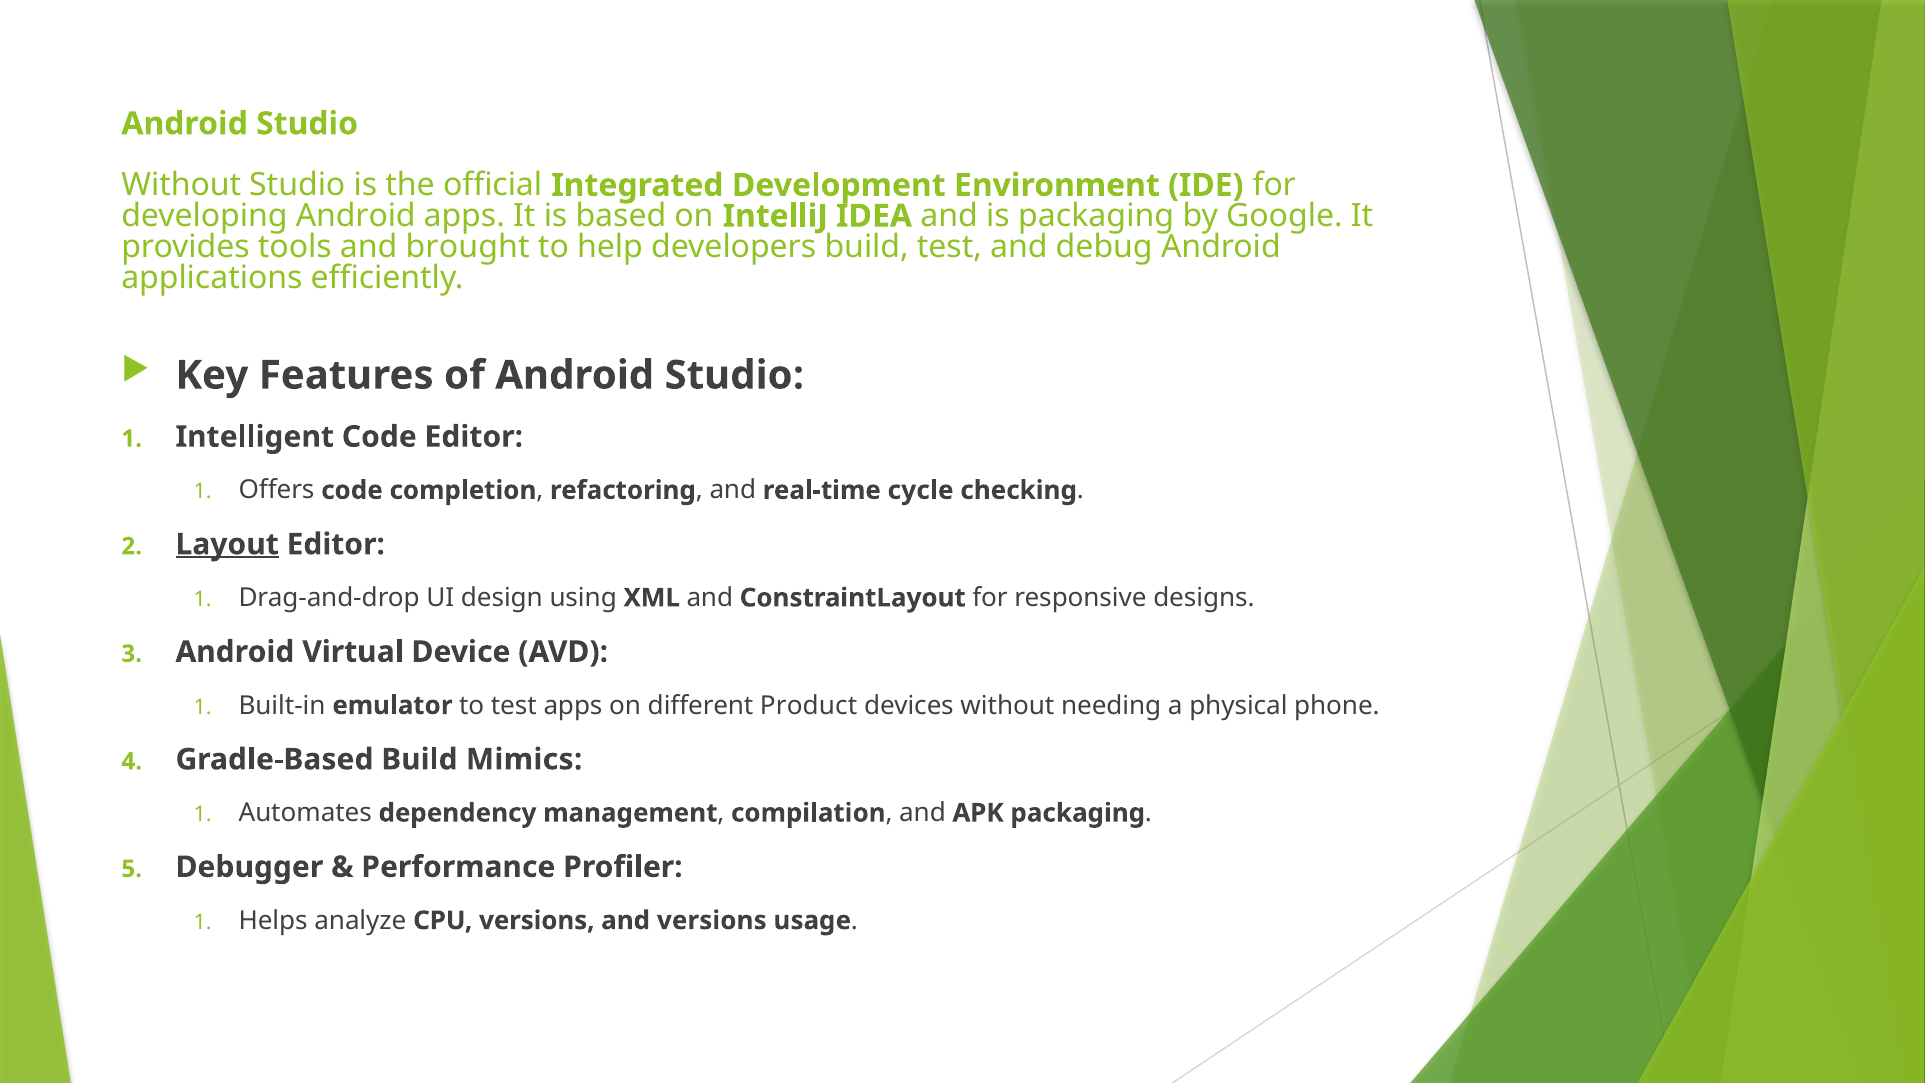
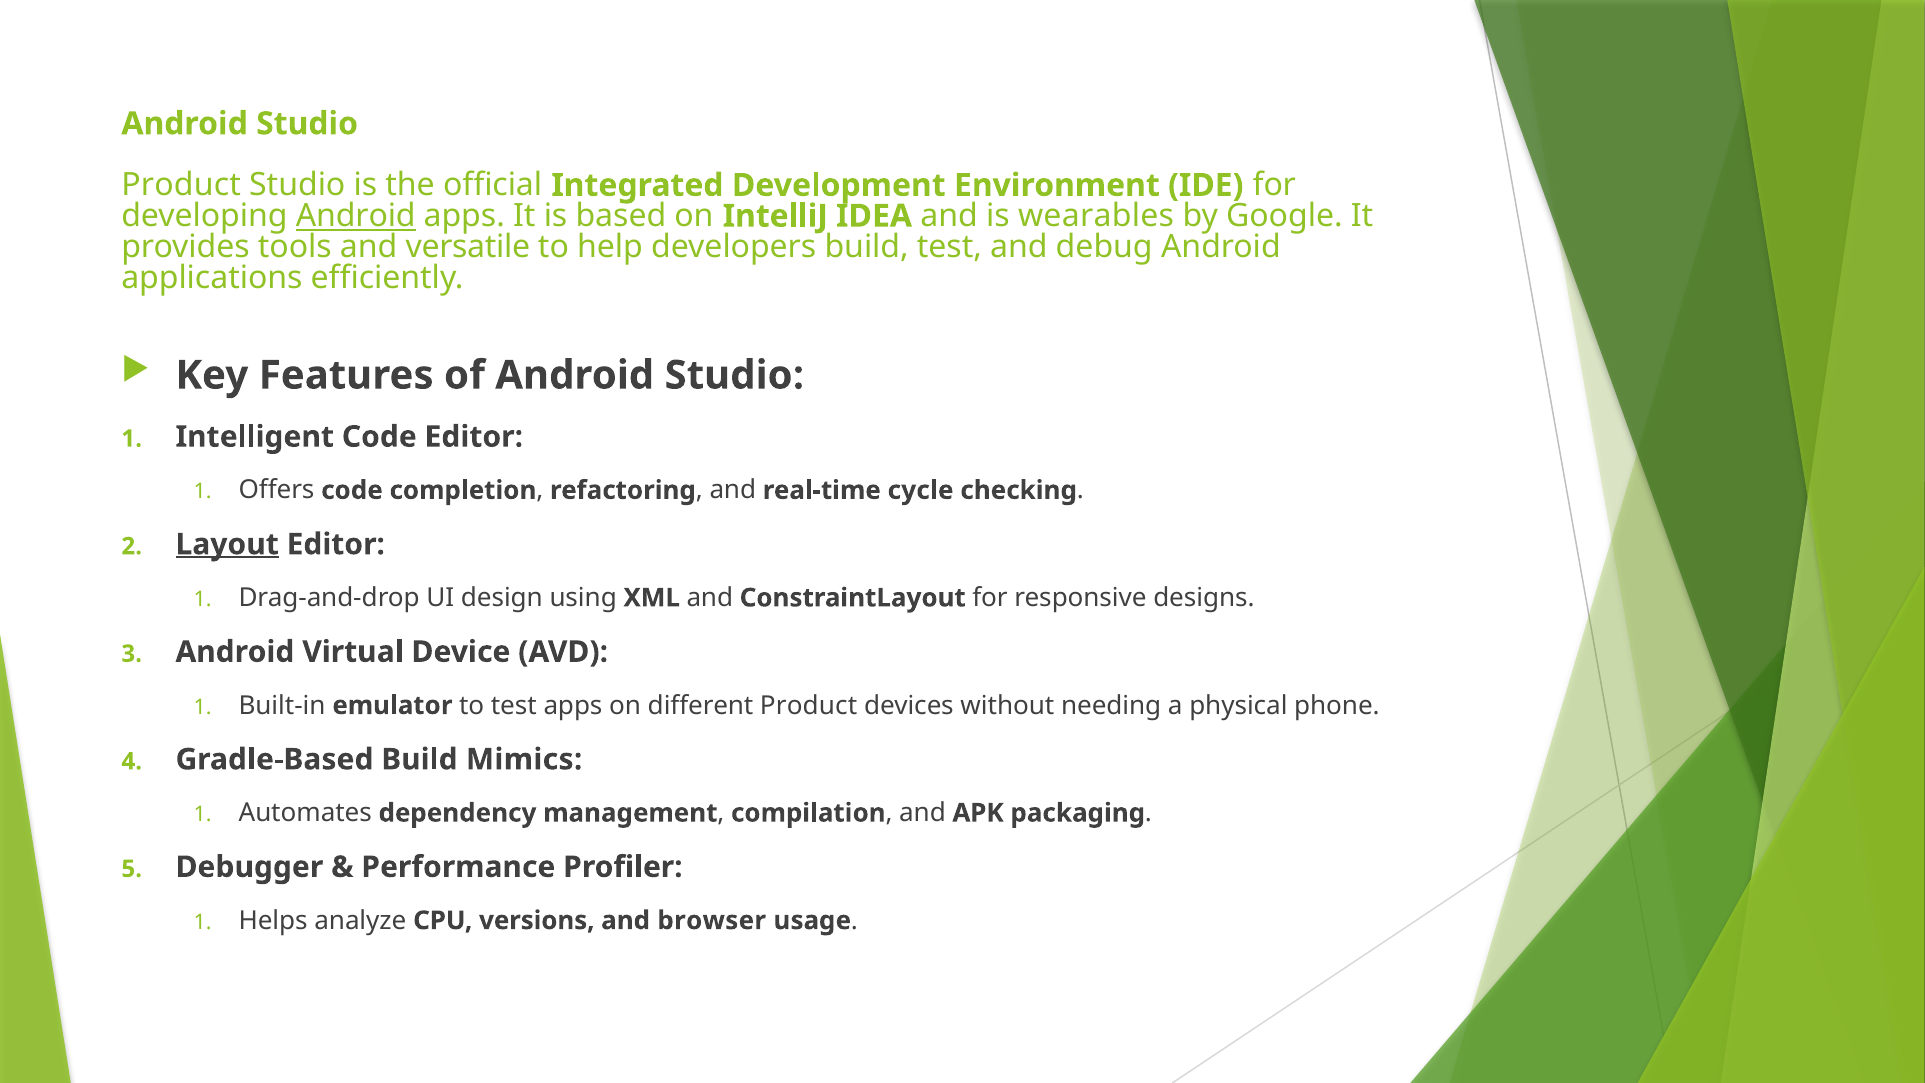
Without: Without -> Product (181, 185)
Android underline: none -> present (356, 216)
is packaging: packaging -> wearables (1096, 216)
brought: brought -> versatile (468, 247)
and versions: versions -> browser (712, 920)
